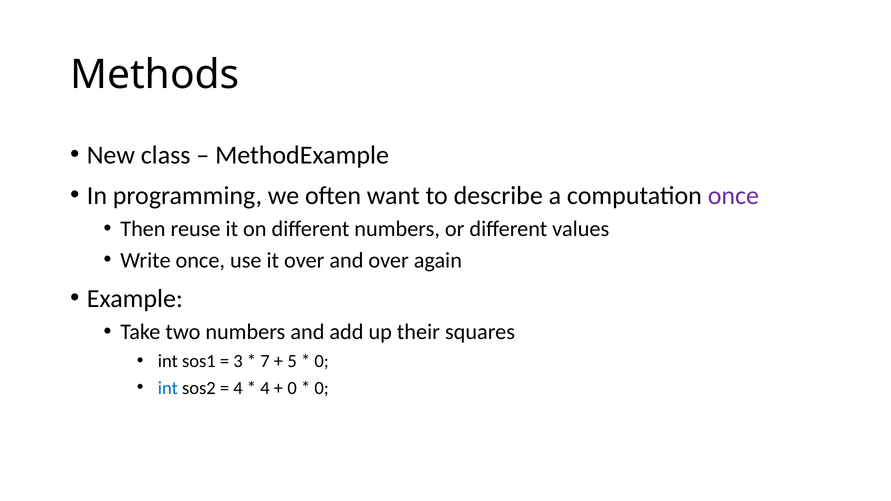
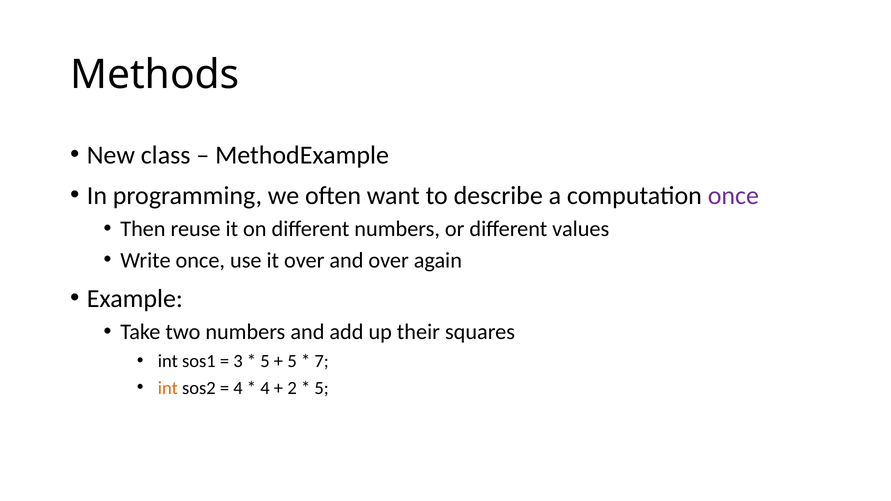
7: 7 -> 5 (265, 361)
0: 0 -> 7 (322, 361)
int colour: blue -> orange (168, 388)
0: 0 -> 2 (292, 388)
0: 0 -> 5 (322, 388)
